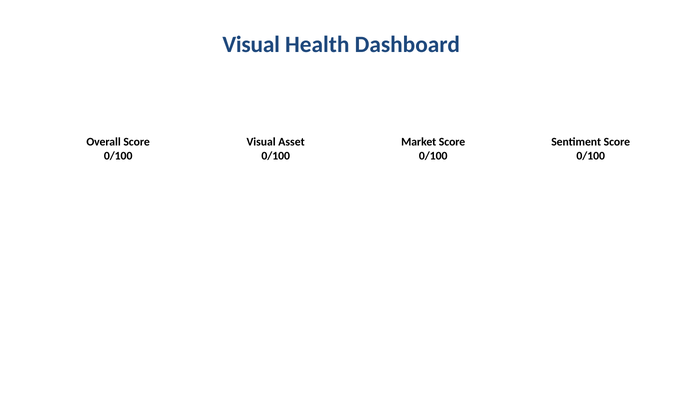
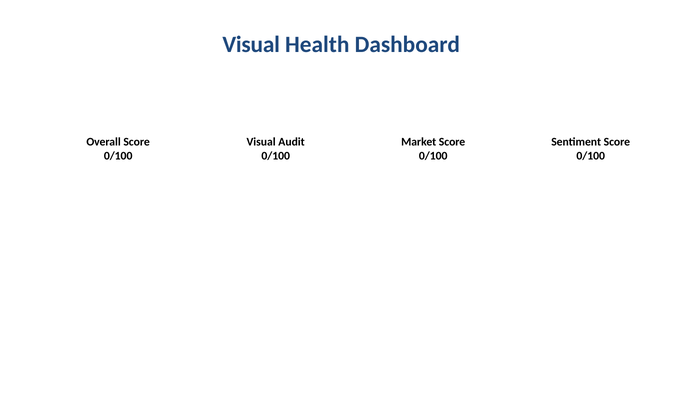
Asset: Asset -> Audit (292, 142)
